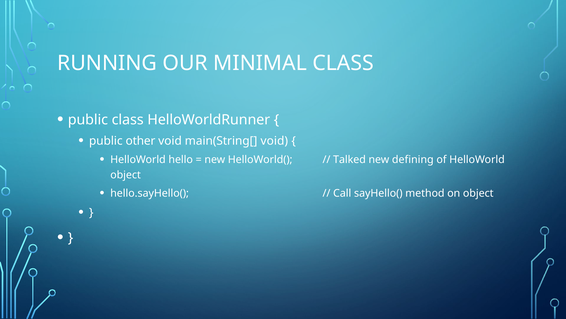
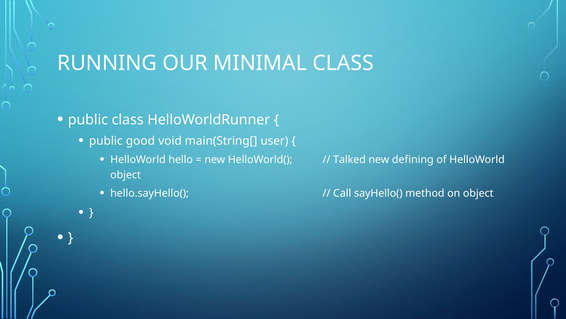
other: other -> good (140, 141)
main(String[ void: void -> user (274, 141)
